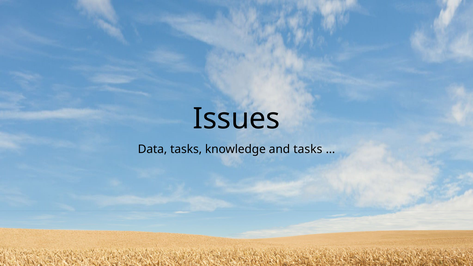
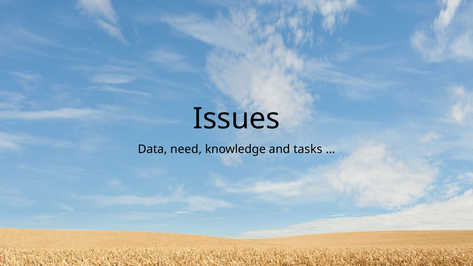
Data tasks: tasks -> need (186, 149)
